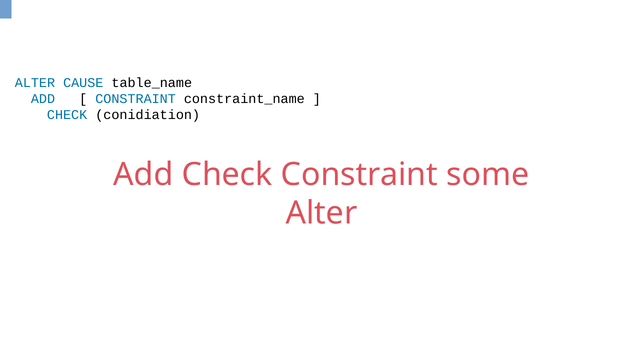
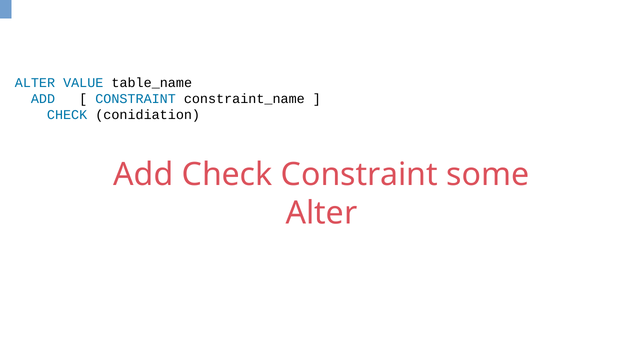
CAUSE: CAUSE -> VALUE (83, 83)
